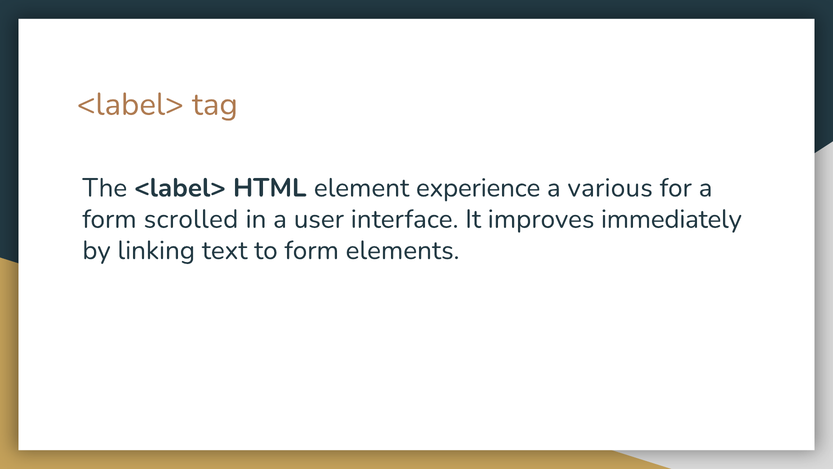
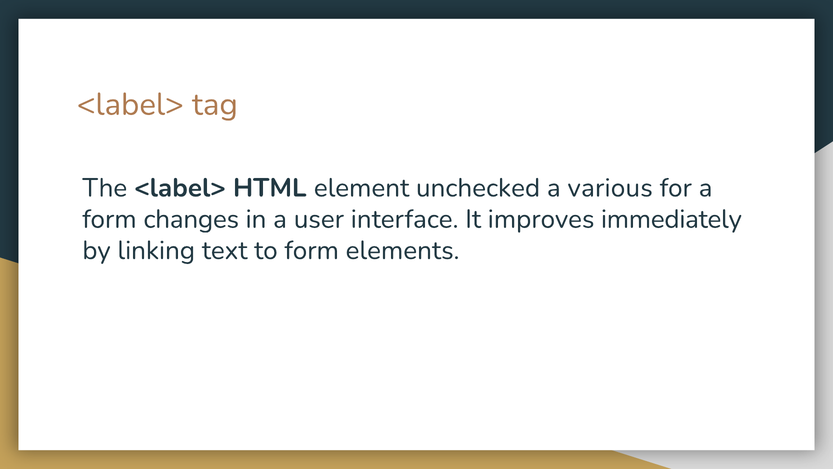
experience: experience -> unchecked (478, 188)
scrolled: scrolled -> changes (191, 219)
